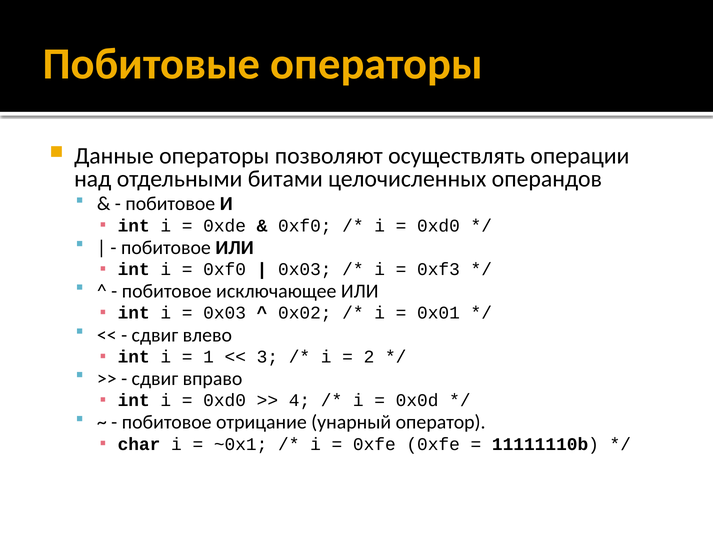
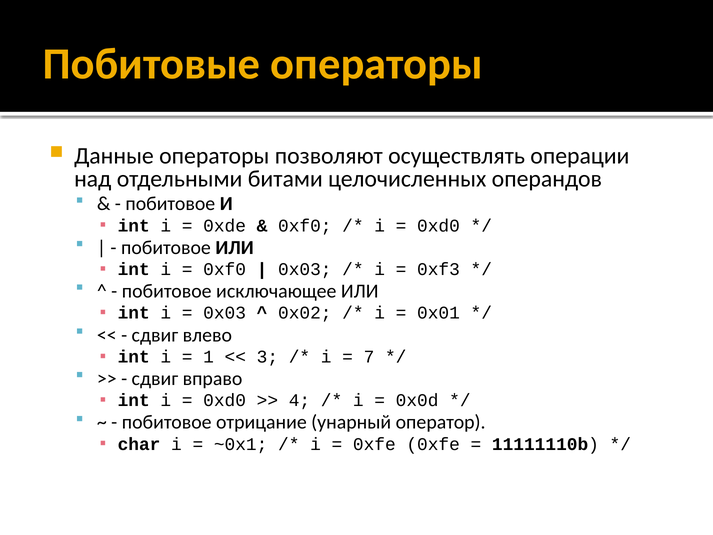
2: 2 -> 7 (369, 357)
